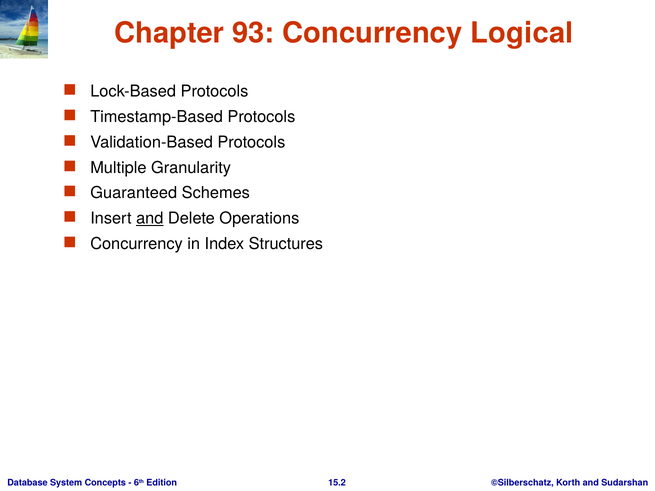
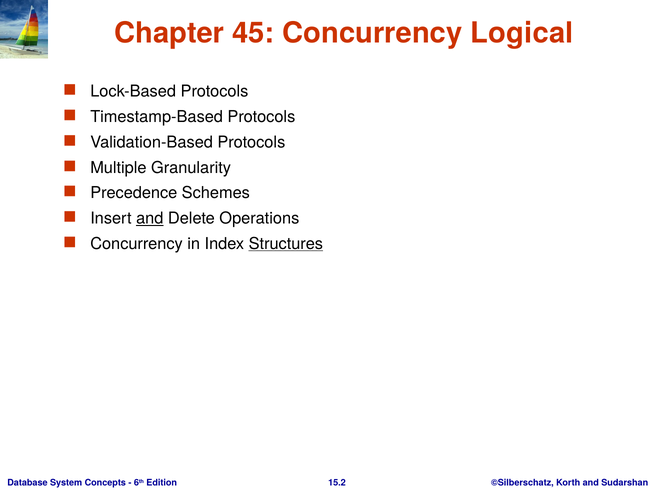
93: 93 -> 45 (253, 33)
Guaranteed: Guaranteed -> Precedence (134, 193)
Structures underline: none -> present (286, 244)
